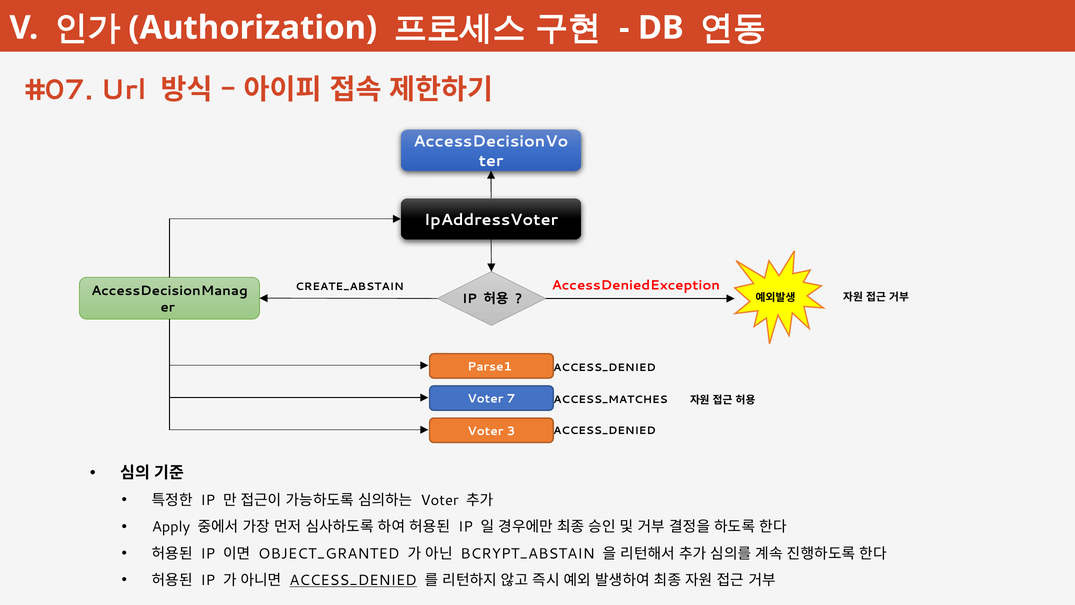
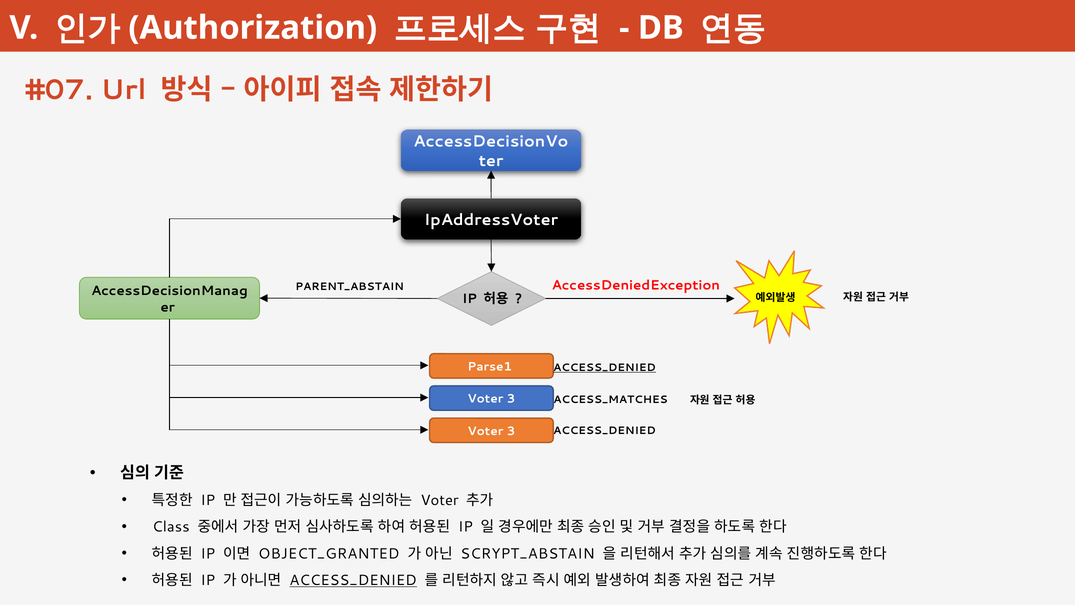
CREATE_ABSTAIN: CREATE_ABSTAIN -> PARENT_ABSTAIN (350, 287)
ACCESS_DENIED underline: none -> present (605, 368)
7: 7 -> 3 (511, 399)
Apply: Apply -> Class (171, 527)
BCRYPT_ABSTAIN: BCRYPT_ABSTAIN -> SCRYPT_ABSTAIN (528, 553)
